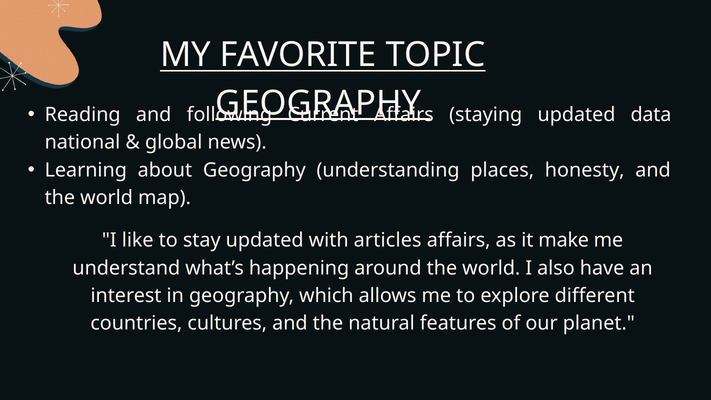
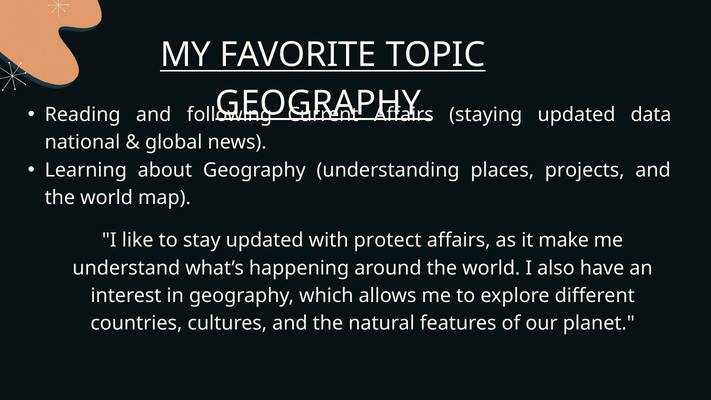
honesty: honesty -> projects (585, 170)
articles: articles -> protect (388, 240)
